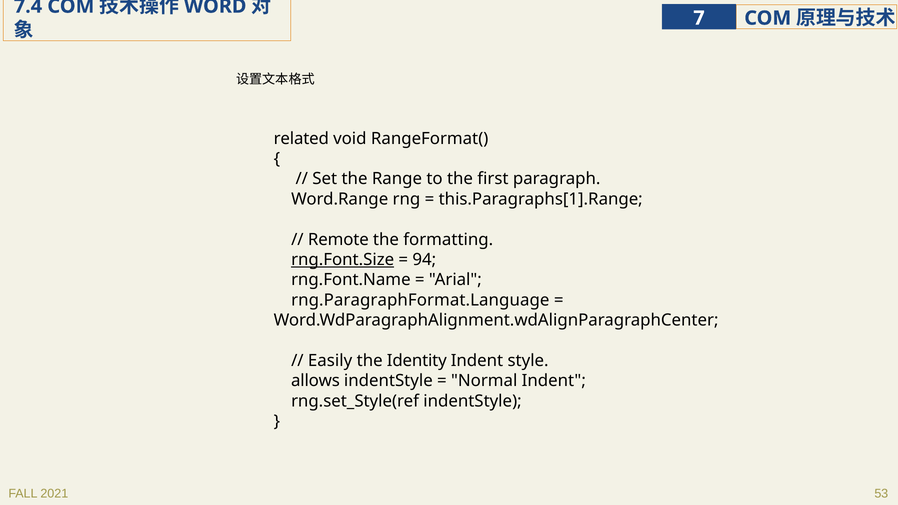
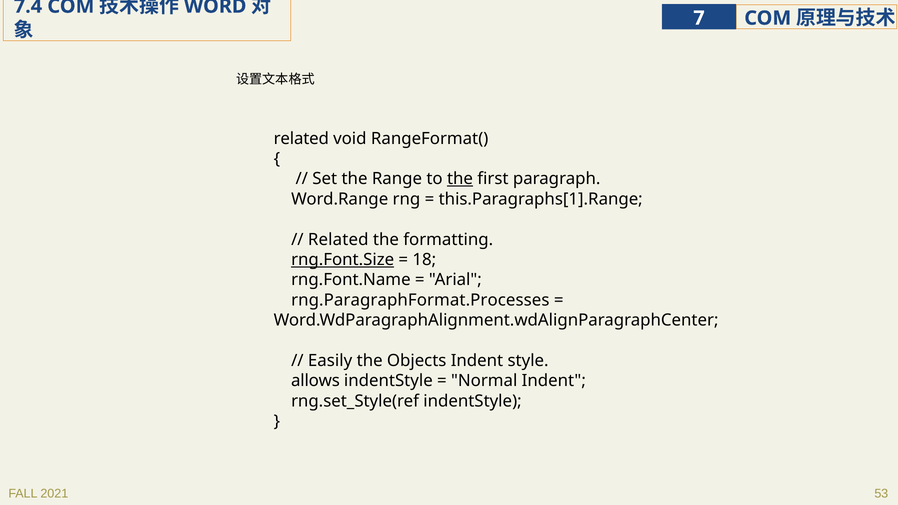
the underline: none -> present (460, 179)
Remote: Remote -> Related (338, 240)
94: 94 -> 18 (424, 260)
rng.ParagraphFormat.Language: rng.ParagraphFormat.Language -> rng.ParagraphFormat.Processes (420, 300)
Identity: Identity -> Objects (417, 361)
